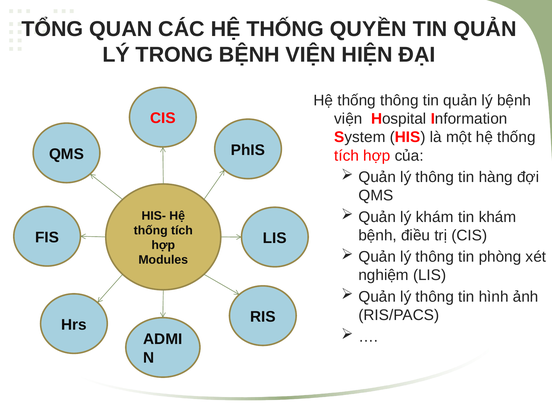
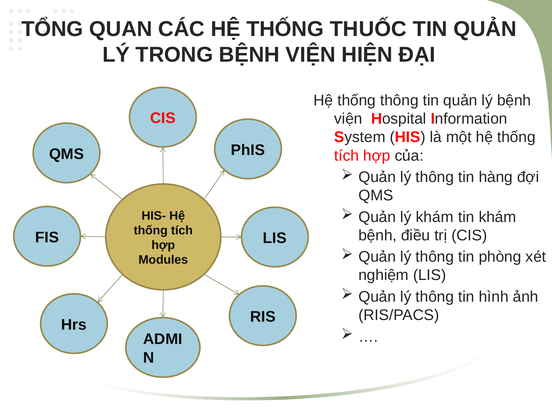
QUYỀN: QUYỀN -> THUỐC (368, 29)
